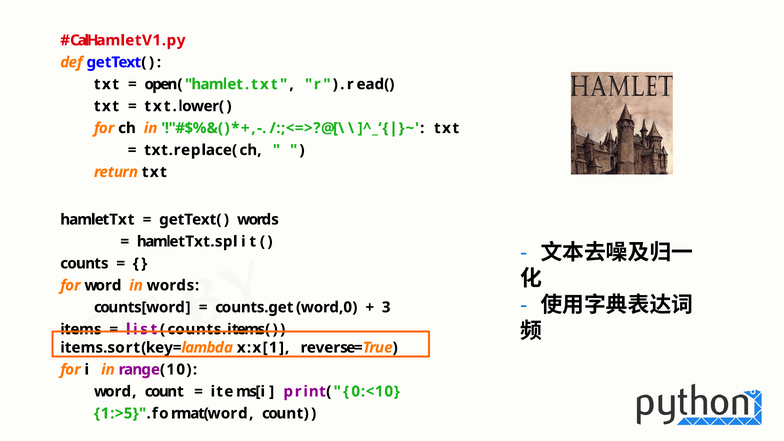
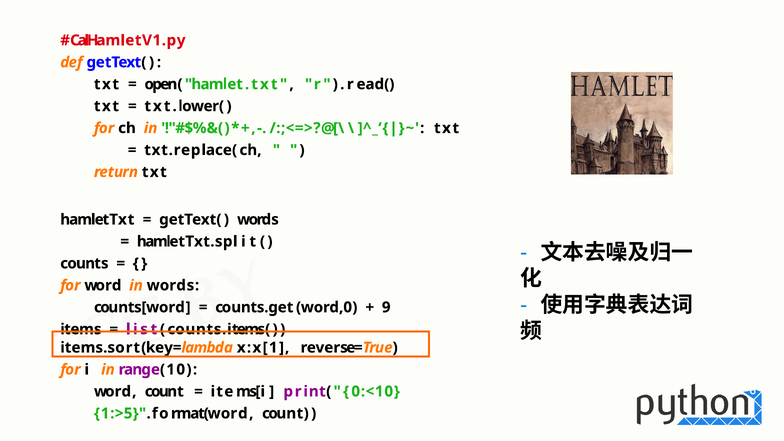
3: 3 -> 9 (386, 307)
